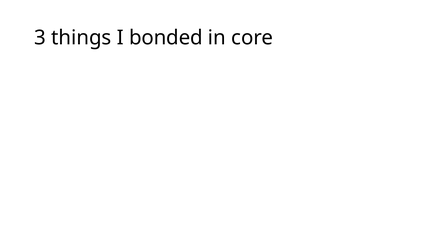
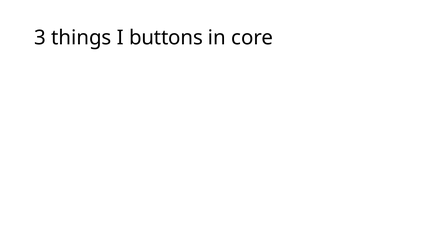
bonded: bonded -> buttons (166, 38)
